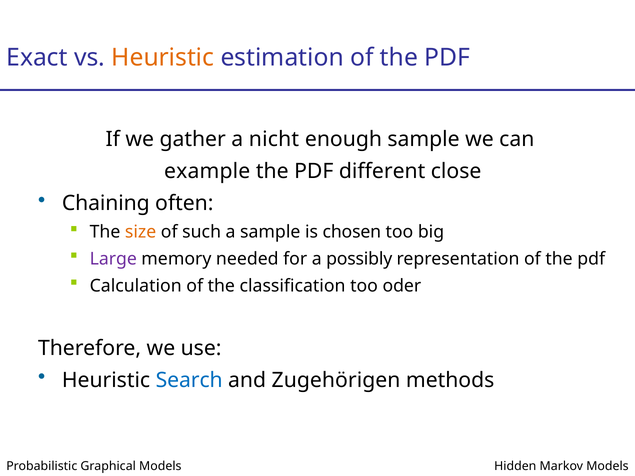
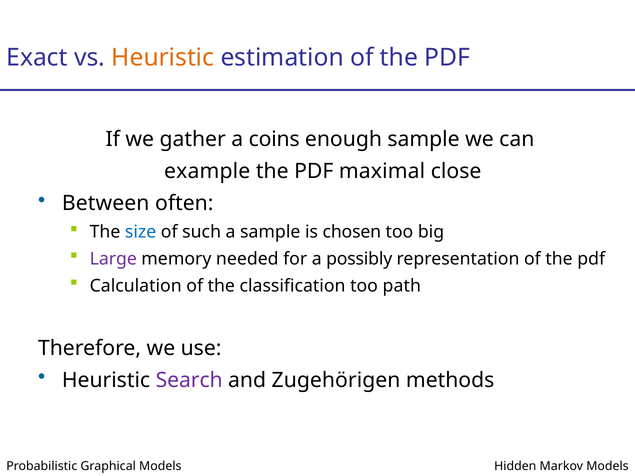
nicht: nicht -> coins (274, 139)
different: different -> maximal (382, 171)
Chaining: Chaining -> Between (106, 204)
size colour: orange -> blue (141, 232)
oder: oder -> path (402, 286)
Search colour: blue -> purple (189, 380)
